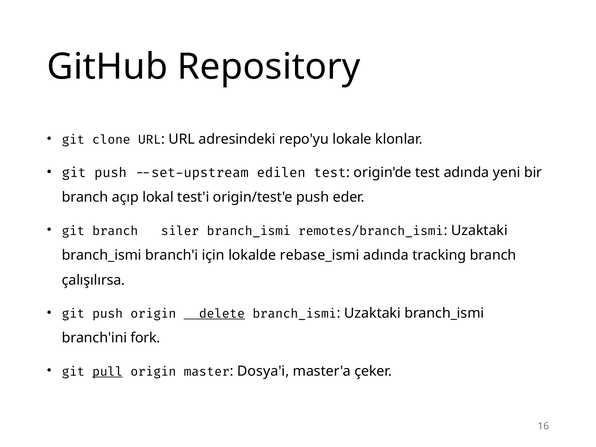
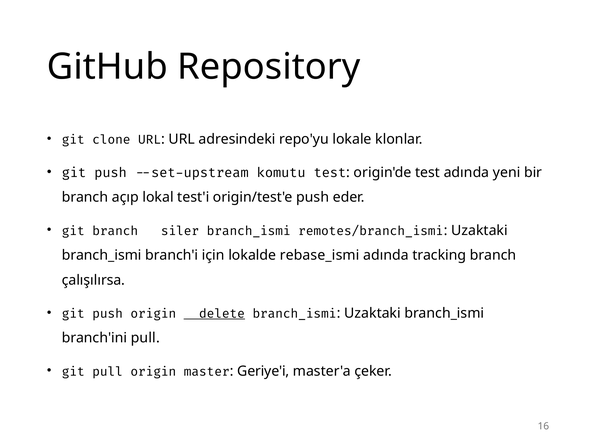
edilen: edilen -> komutu (281, 173)
branch'ini fork: fork -> pull (145, 338)
pull underline: present -> none (108, 372)
Dosya'i: Dosya'i -> Geriye'i (263, 371)
